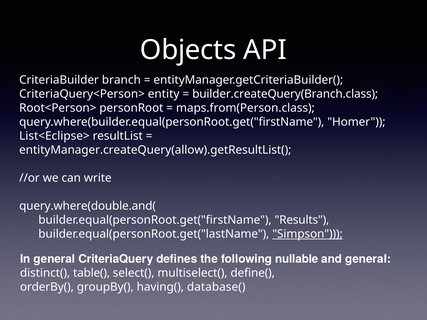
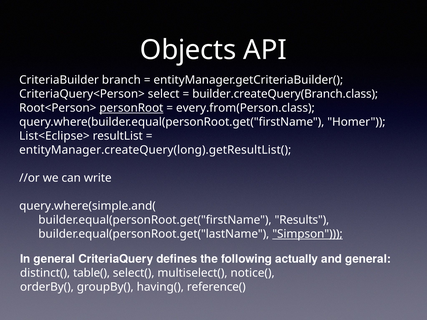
entity: entity -> select (164, 94)
personRoot underline: none -> present (131, 108)
maps.from(Person.class: maps.from(Person.class -> every.from(Person.class (245, 108)
entityManager.createQuery(allow).getResultList(: entityManager.createQuery(allow).getResultList( -> entityManager.createQuery(long).getResultList( (155, 150)
query.where(double.and(: query.where(double.and( -> query.where(simple.and( (87, 206)
nullable: nullable -> actually (297, 259)
define(: define( -> notice( (253, 273)
database(: database( -> reference( (216, 287)
